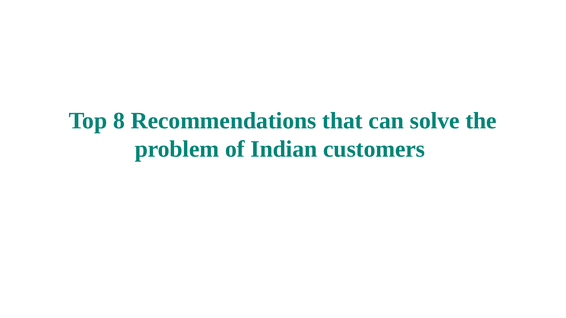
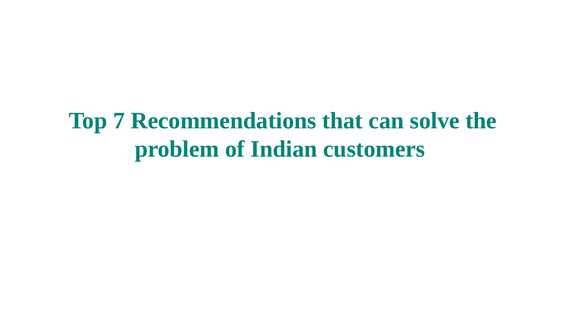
8: 8 -> 7 (119, 121)
